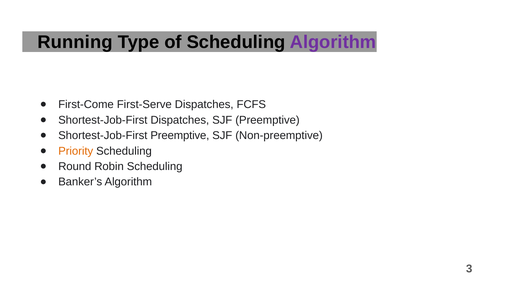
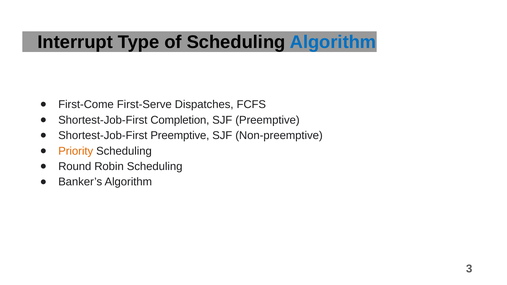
Running: Running -> Interrupt (75, 42)
Algorithm colour: purple -> blue (333, 42)
Shortest-Job-First Dispatches: Dispatches -> Completion (180, 120)
